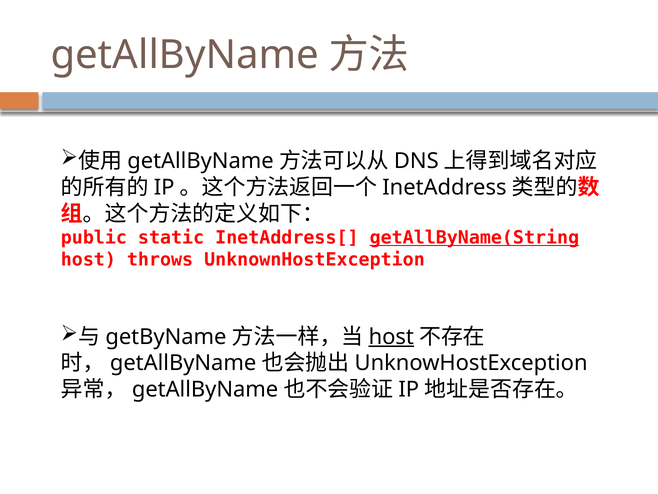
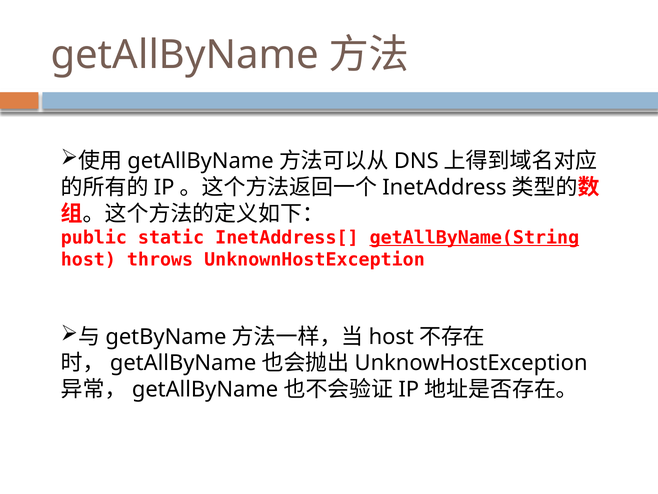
host underline: present -> none (391, 337)
